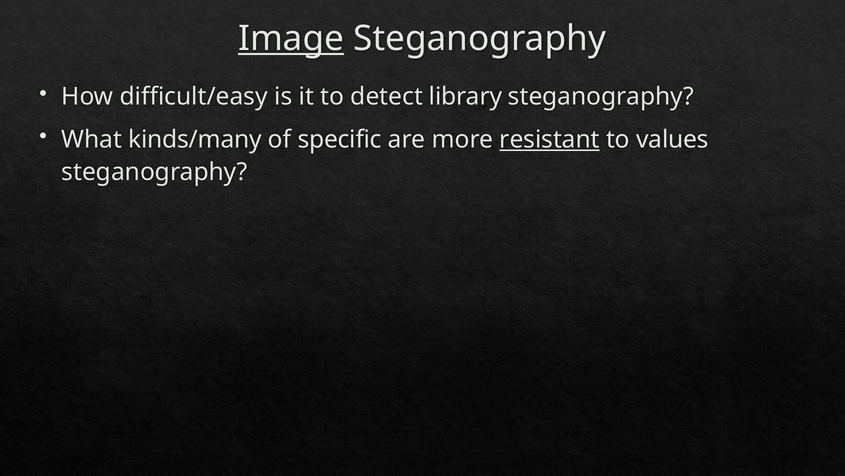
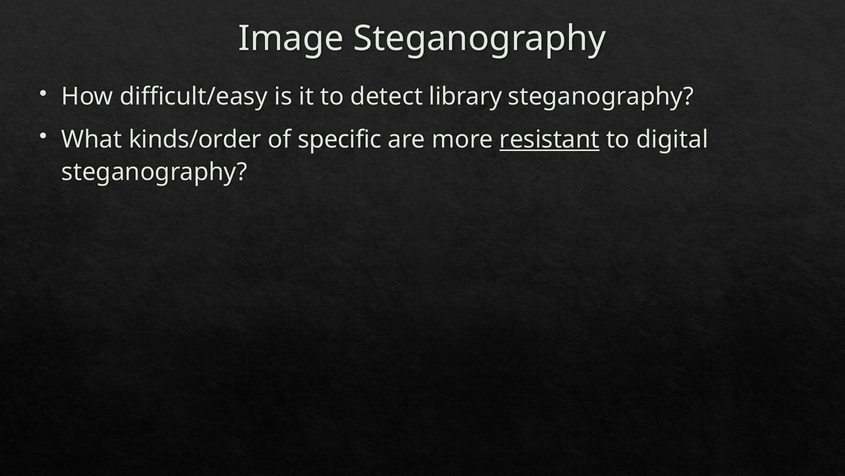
Image underline: present -> none (291, 39)
kinds/many: kinds/many -> kinds/order (195, 139)
values: values -> digital (672, 139)
